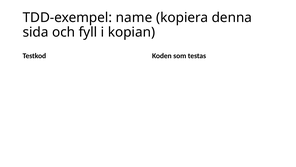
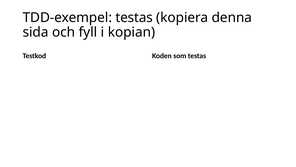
TDD-exempel name: name -> testas (134, 18)
